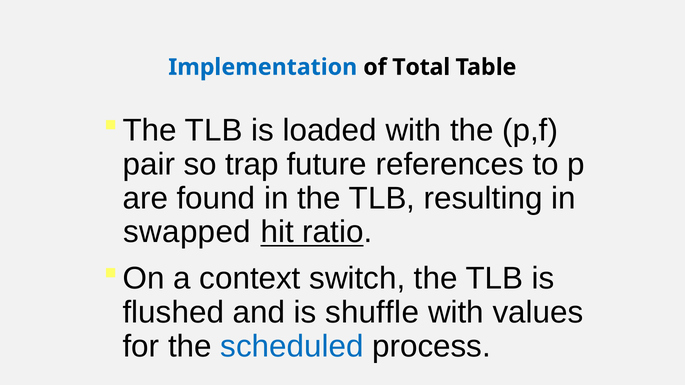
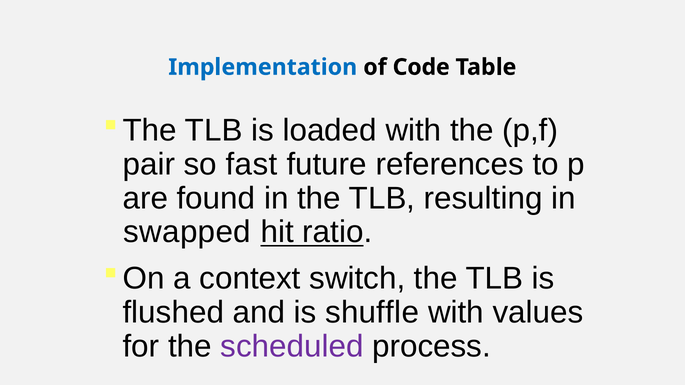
Total: Total -> Code (421, 67)
trap: trap -> fast (252, 164)
scheduled colour: blue -> purple (292, 347)
